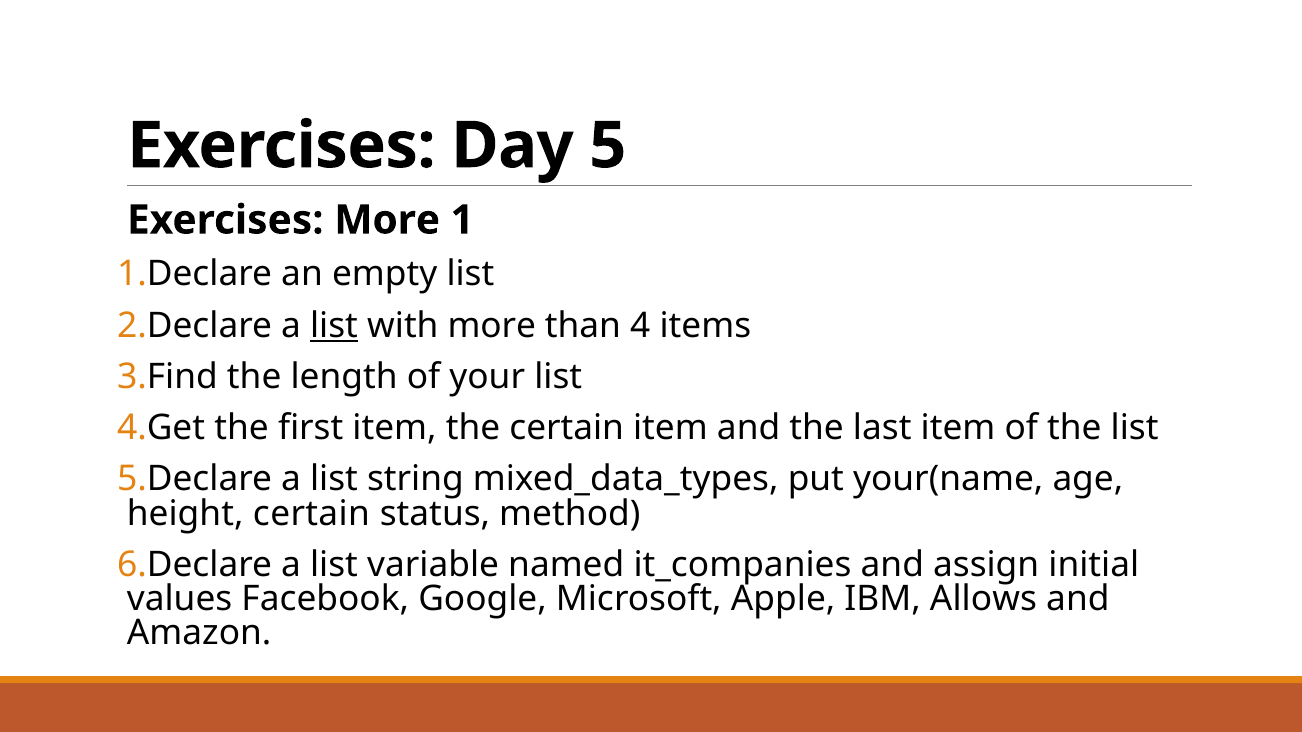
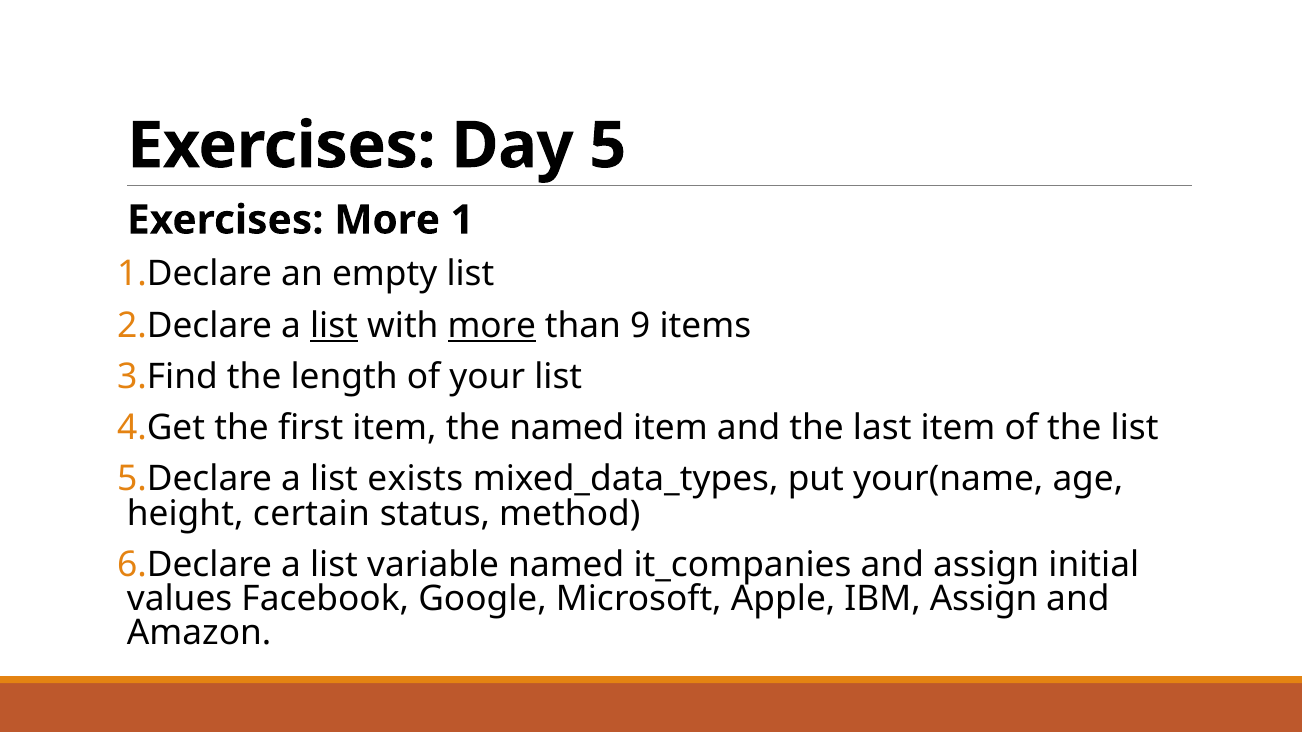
more underline: none -> present (492, 326)
4: 4 -> 9 (640, 326)
the certain: certain -> named (567, 428)
string: string -> exists (415, 479)
IBM Allows: Allows -> Assign (984, 599)
